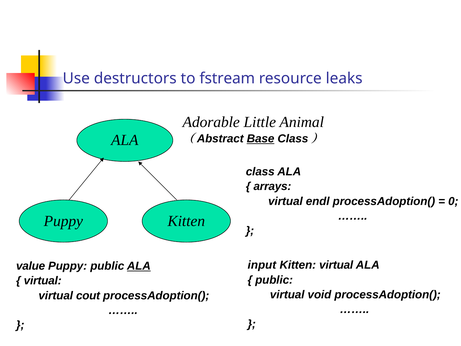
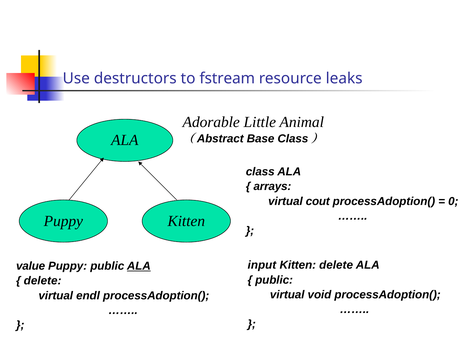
Base underline: present -> none (261, 139)
endl: endl -> cout (318, 201)
Kitten virtual: virtual -> delete (336, 265)
virtual: virtual -> delete (43, 281)
cout: cout -> endl (88, 295)
